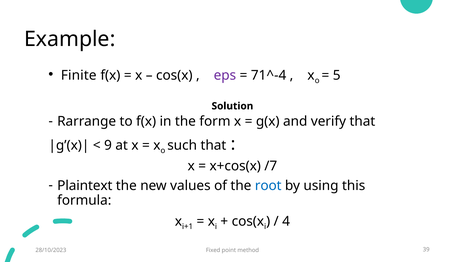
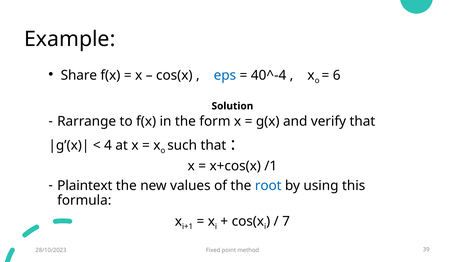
Finite: Finite -> Share (79, 75)
eps colour: purple -> blue (225, 75)
71^-4: 71^-4 -> 40^-4 (269, 75)
5: 5 -> 6 (337, 75)
9: 9 -> 4 (108, 145)
/7: /7 -> /1 (271, 166)
4: 4 -> 7 (286, 221)
